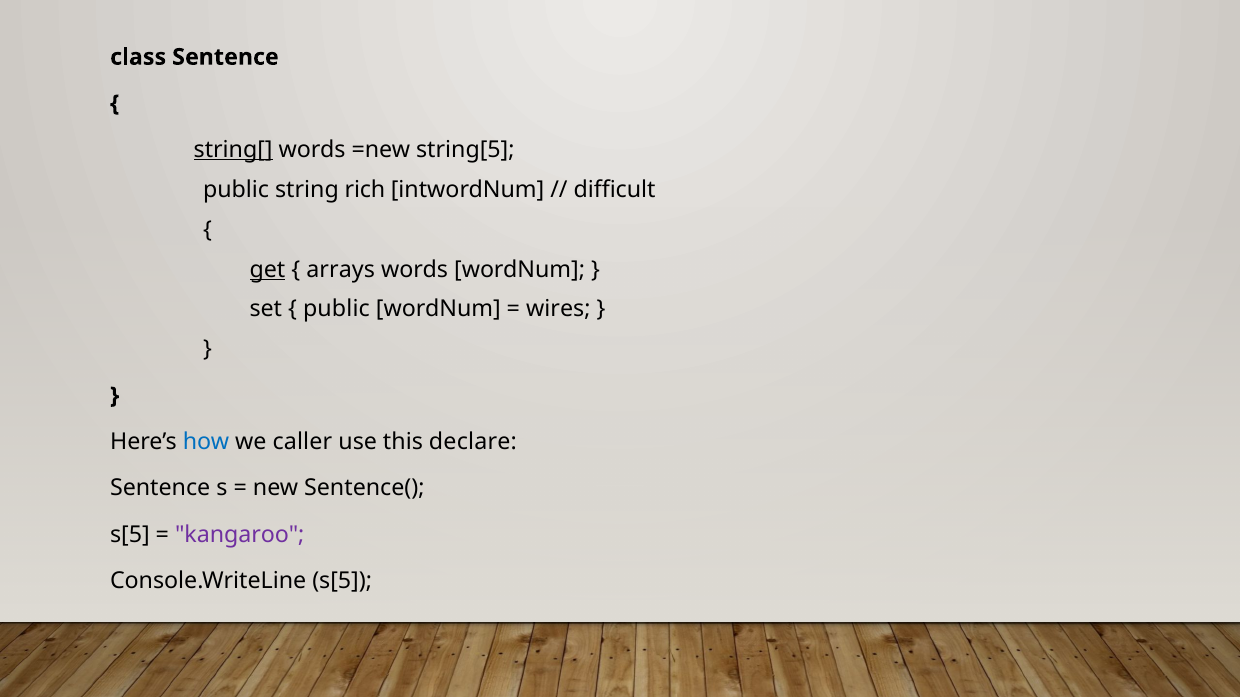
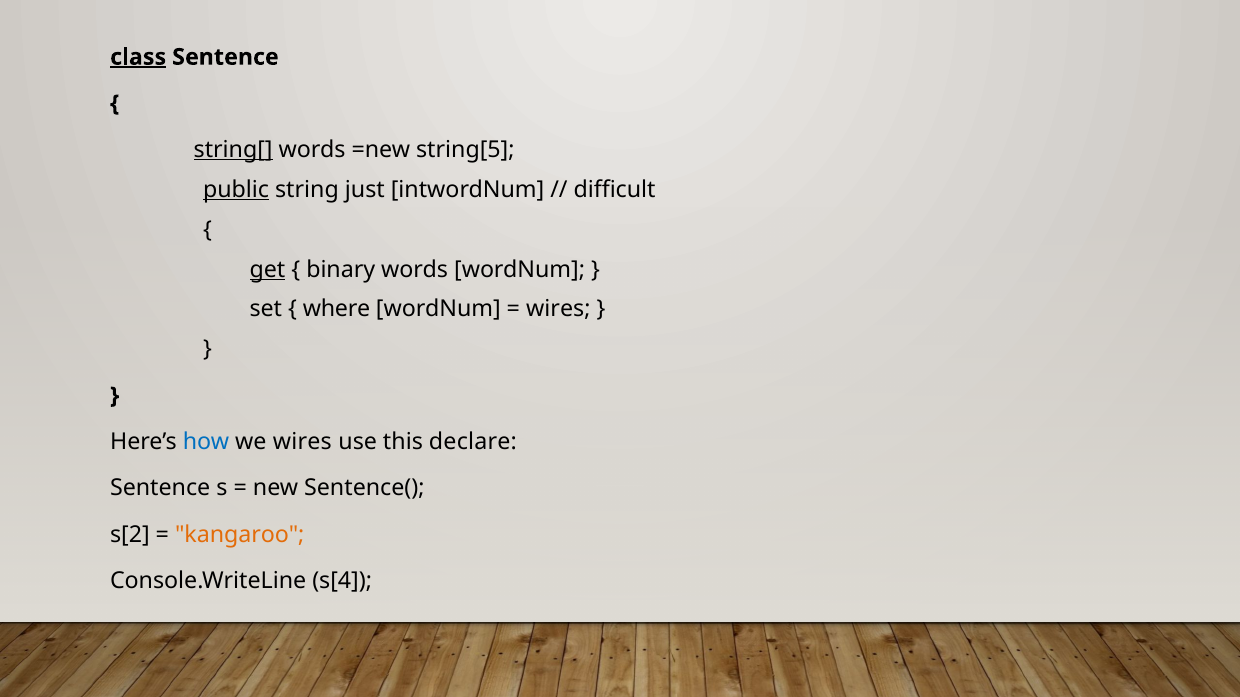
class underline: none -> present (138, 57)
public underline: none -> present (236, 190)
rich: rich -> just (365, 190)
arrays: arrays -> binary (341, 270)
public: public -> where (337, 310)
we caller: caller -> wires (302, 442)
s[5: s[5 -> s[2 (130, 535)
kangaroo colour: purple -> orange (240, 535)
Console.WriteLine s[5: s[5 -> s[4 (342, 581)
